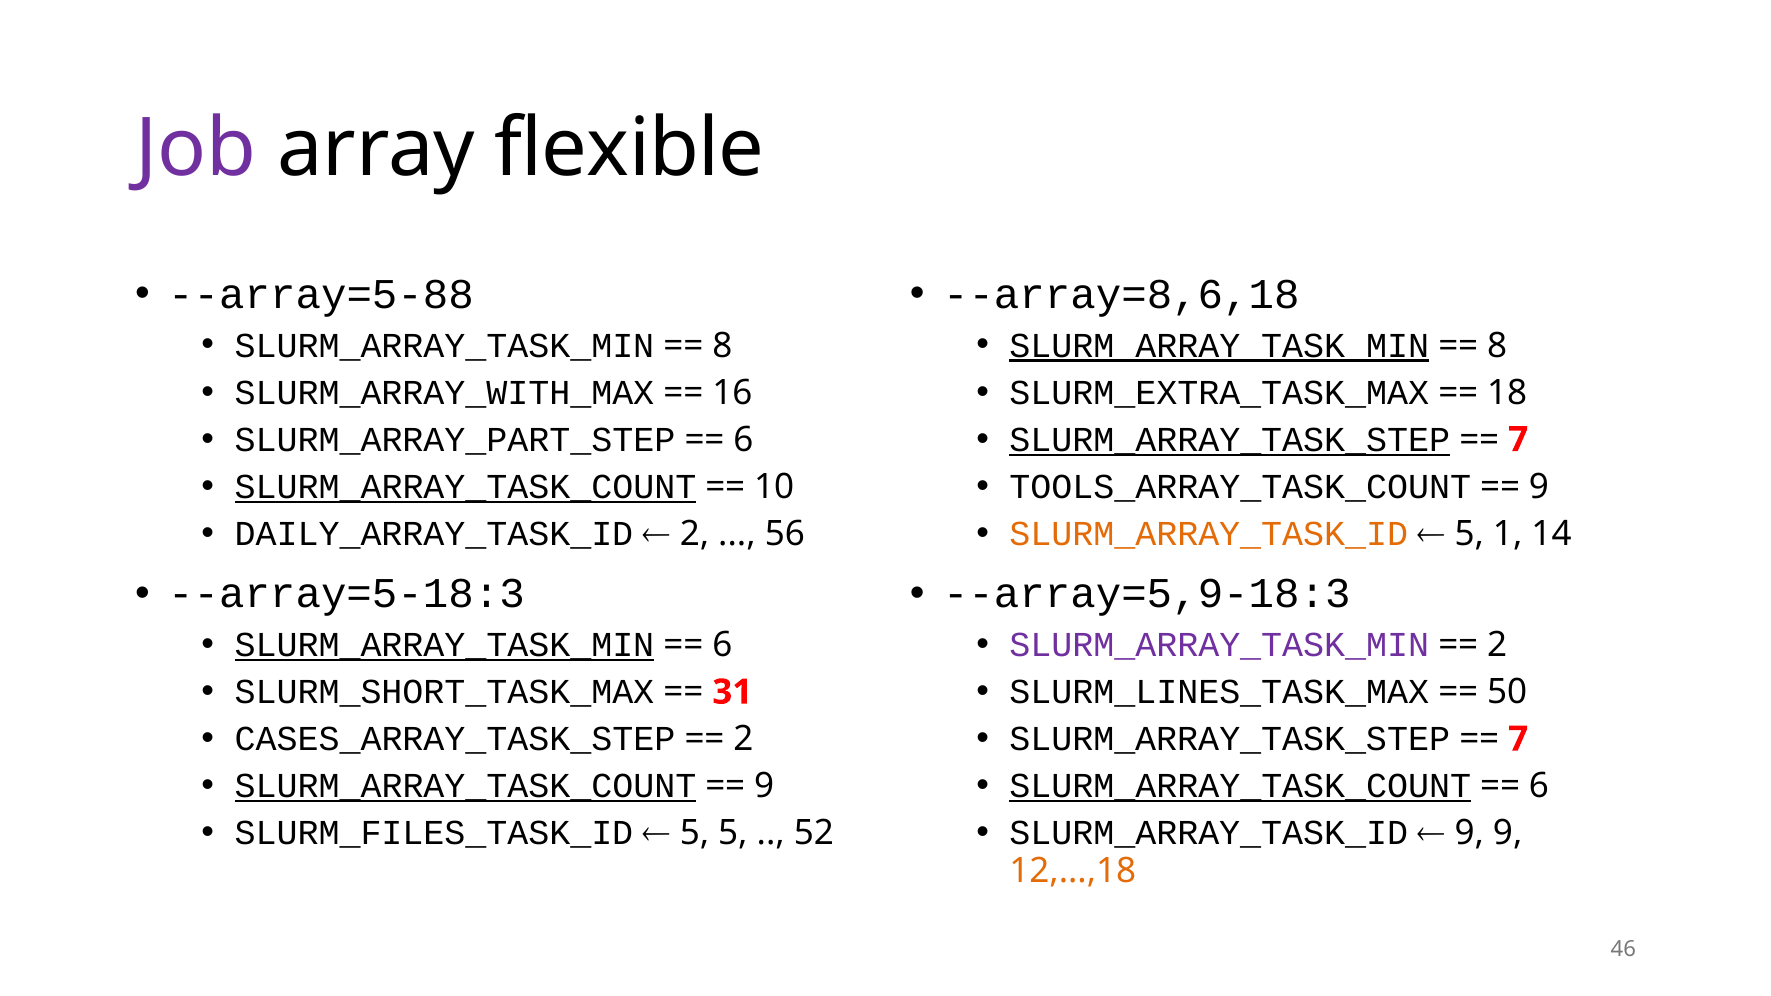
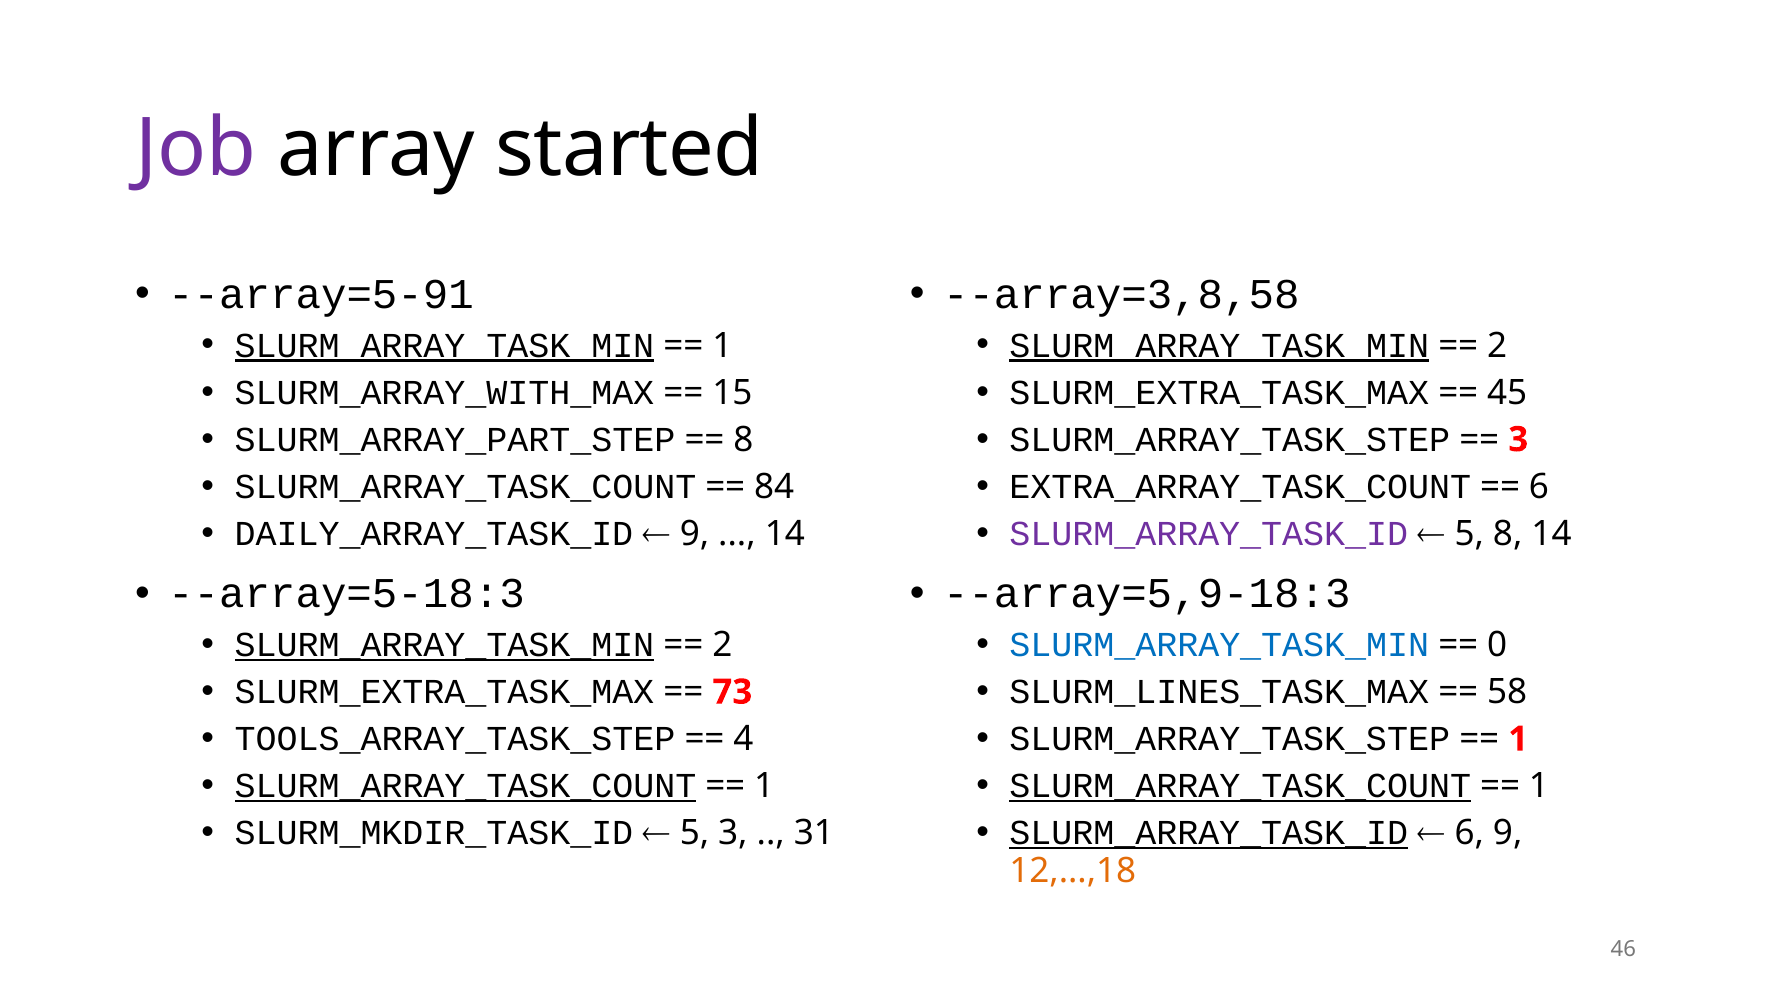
flexible: flexible -> started (629, 149)
--array=5-88: --array=5-88 -> --array=5-91 (321, 294)
--array=8,6,18: --array=8,6,18 -> --array=3,8,58 (1121, 294)
SLURM_ARRAY_TASK_MIN underline: none -> present (444, 346)
8: 8 -> 1 (722, 346)
8: 8 -> 2 (1497, 346)
16: 16 -> 15 (732, 393)
18: 18 -> 45 (1507, 393)
6: 6 -> 8 (743, 440)
SLURM_ARRAY_TASK_STEP underline: present -> none (1230, 440)
7: 7 -> 3 (1518, 440)
SLURM_ARRAY_TASK_COUNT underline: present -> none (465, 487)
10: 10 -> 84 (774, 487)
TOOLS_ARRAY_TASK_COUNT: TOOLS_ARRAY_TASK_COUNT -> EXTRA_ARRAY_TASK_COUNT (1240, 487)
9: 9 -> 6 (1539, 487)
2: 2 -> 9 (695, 534)
56: 56 -> 14 (785, 534)
SLURM_ARRAY_TASK_ID colour: orange -> purple (1209, 534)
5 1: 1 -> 8 (1508, 534)
6: 6 -> 2 (722, 645)
SLURM_ARRAY_TASK_MIN colour: purple -> blue (1219, 645)
2: 2 -> 0 (1497, 645)
SLURM_SHORT_TASK_MAX: SLURM_SHORT_TASK_MAX -> SLURM_EXTRA_TASK_MAX (444, 692)
31: 31 -> 73 (732, 692)
50: 50 -> 58 (1507, 692)
CASES_ARRAY_TASK_STEP: CASES_ARRAY_TASK_STEP -> TOOLS_ARRAY_TASK_STEP (455, 739)
2: 2 -> 4 (743, 739)
7: 7 -> 1 (1518, 739)
9: 9 -> 1 (764, 786)
6: 6 -> 1 (1539, 786)
SLURM_FILES_TASK_ID: SLURM_FILES_TASK_ID -> SLURM_MKDIR_TASK_ID (434, 833)
5 5: 5 -> 3 (733, 833)
52: 52 -> 31 (814, 833)
SLURM_ARRAY_TASK_ID underline: none -> present (1209, 833)
9: 9 -> 6 (1469, 833)
